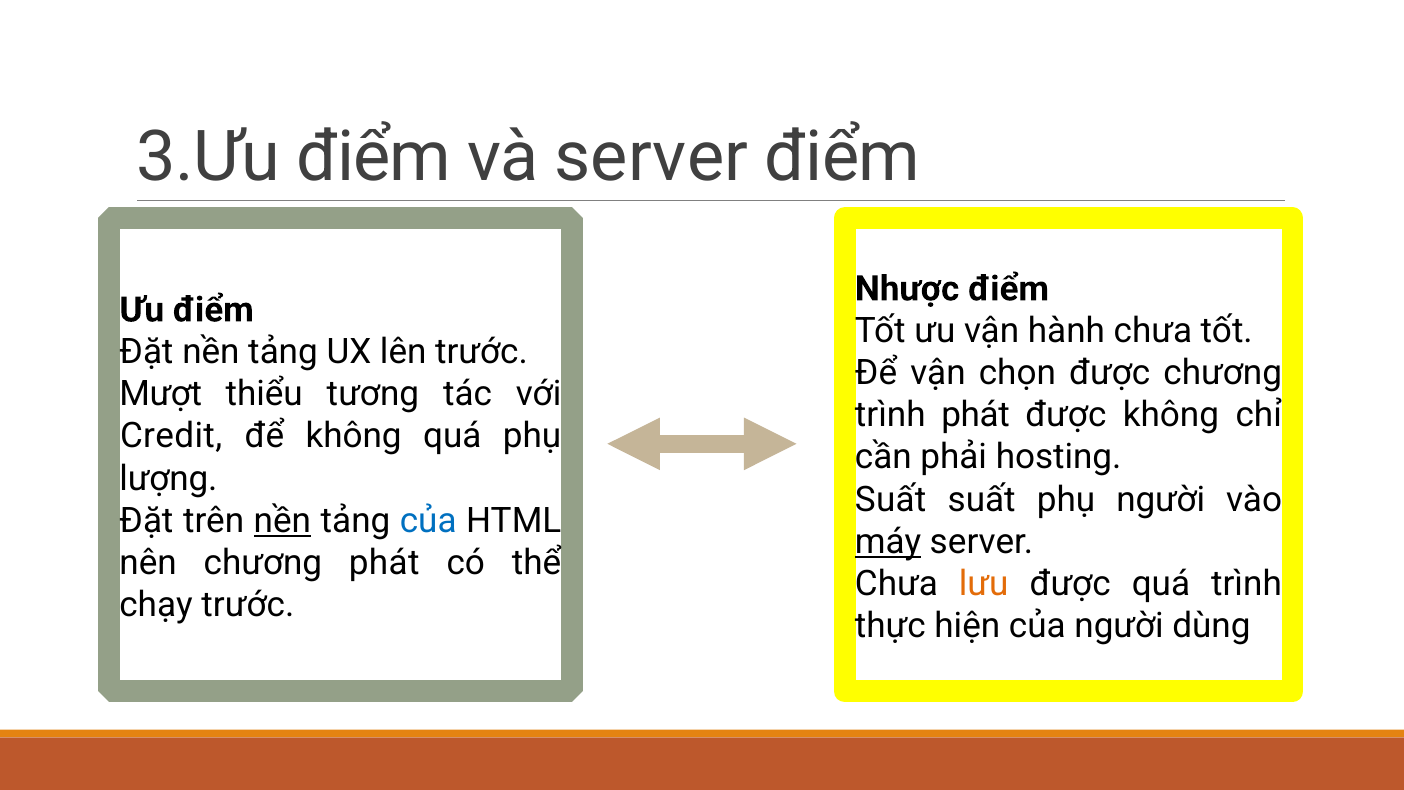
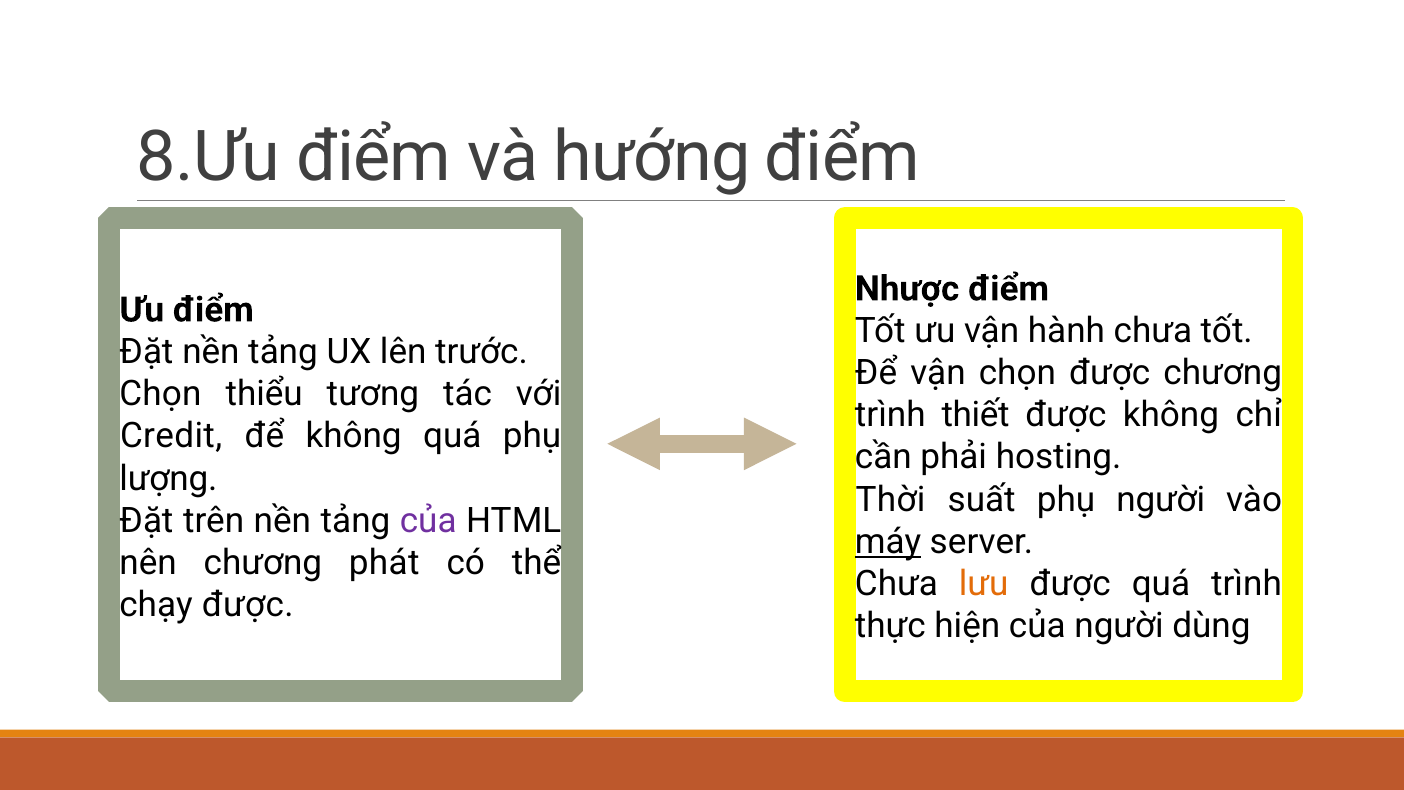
3.Ưu: 3.Ưu -> 8.Ưu (209, 157)
và server: server -> hướng (652, 157)
Mượt: Mượt -> Chọn (160, 394)
trình phát: phát -> thiết (976, 415)
Suất: Suất -> Thời (891, 499)
nền underline: present -> none (282, 520)
của colour: blue -> purple (428, 520)
chạy trước: trước -> được (248, 605)
